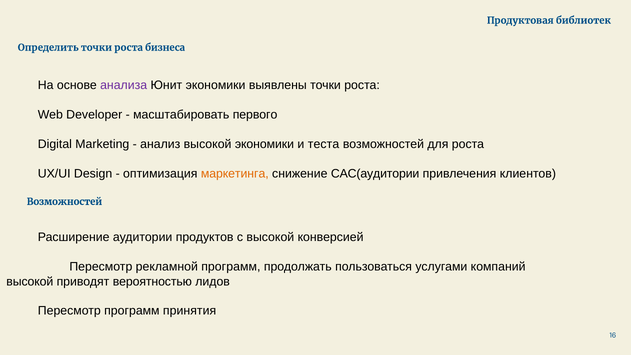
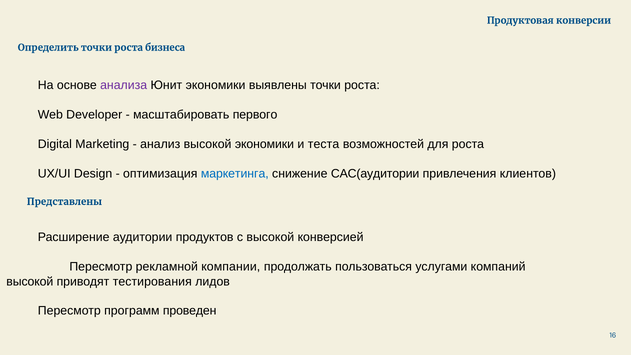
библиотек: библиотек -> конверсии (584, 21)
маркетинга colour: orange -> blue (235, 174)
Возможностей: Возможностей -> Представлены (64, 202)
рекламной программ: программ -> компании (231, 267)
вероятностью: вероятностью -> тестирования (152, 281)
принятия: принятия -> проведен (190, 311)
